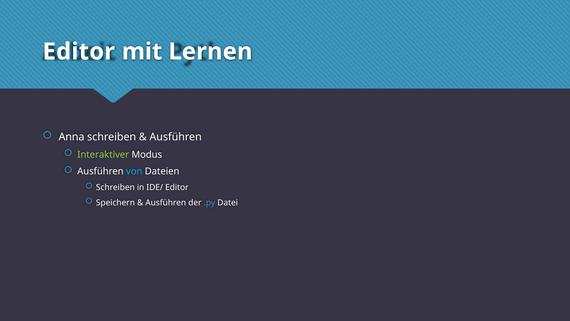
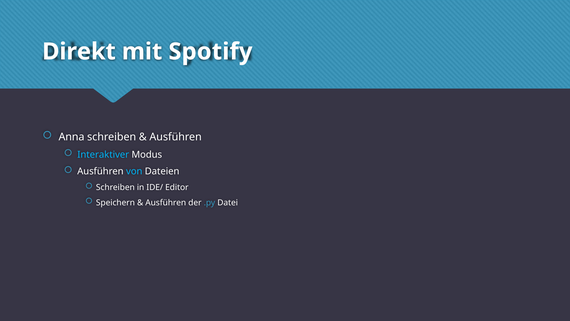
Editor: Editor -> Direkt (79, 52)
Lernen: Lernen -> Spotify (210, 52)
Interaktiver colour: light green -> light blue (103, 154)
